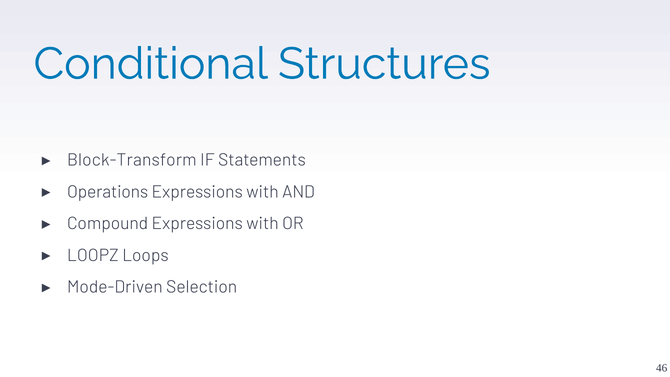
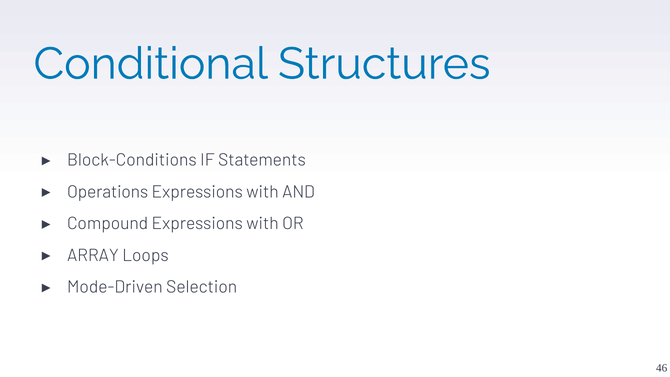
Block-Transform: Block-Transform -> Block-Conditions (132, 160)
LOOPZ: LOOPZ -> ARRAY (93, 255)
